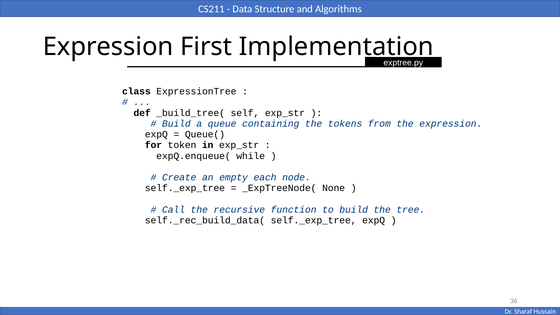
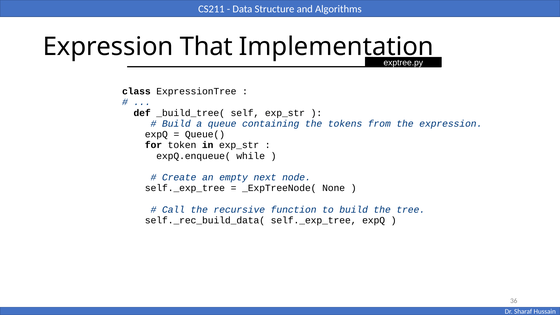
First: First -> That (206, 47)
each: each -> next (265, 177)
